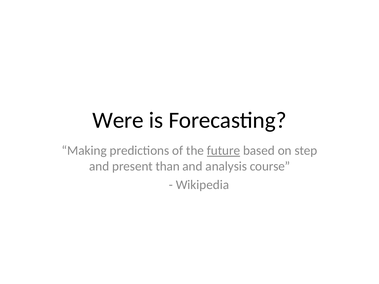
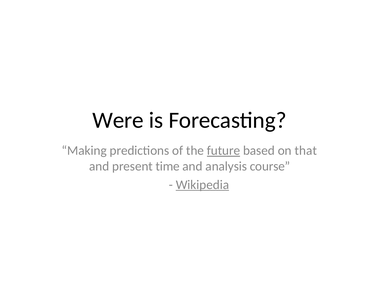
step: step -> that (306, 151)
than: than -> time (168, 167)
Wikipedia underline: none -> present (202, 185)
